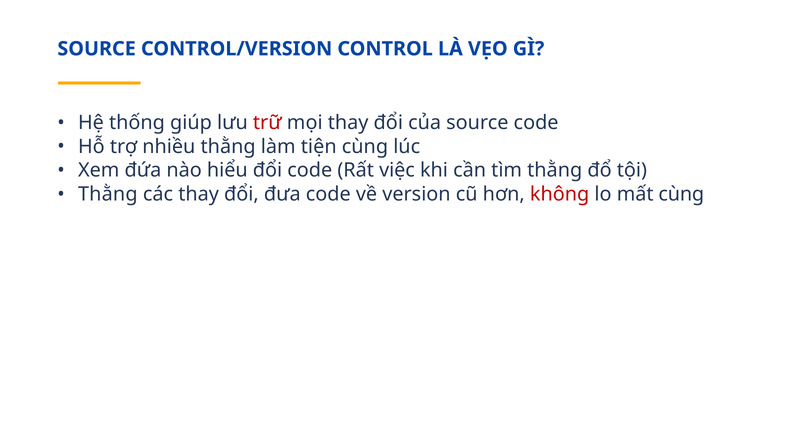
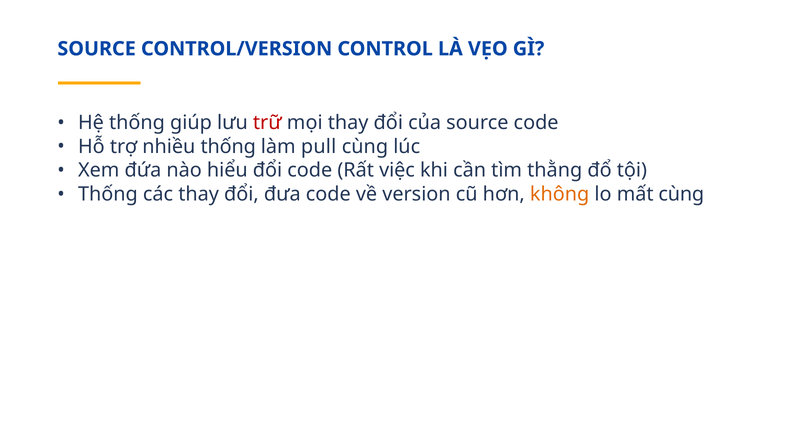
nhiều thằng: thằng -> thống (228, 146)
tiện: tiện -> pull (319, 146)
Thằng: Thằng -> Thống (108, 194)
không colour: red -> orange (560, 194)
